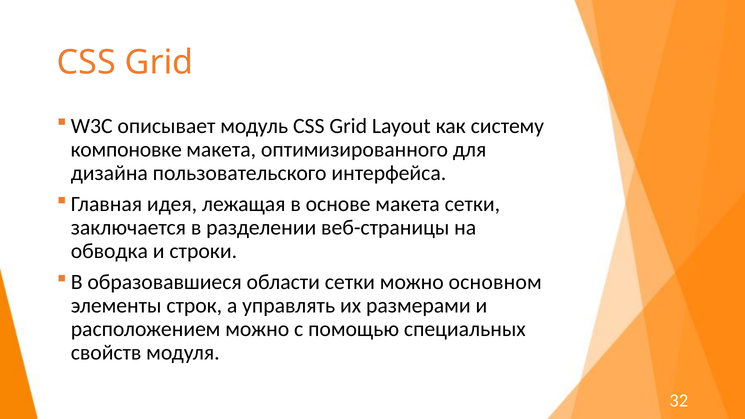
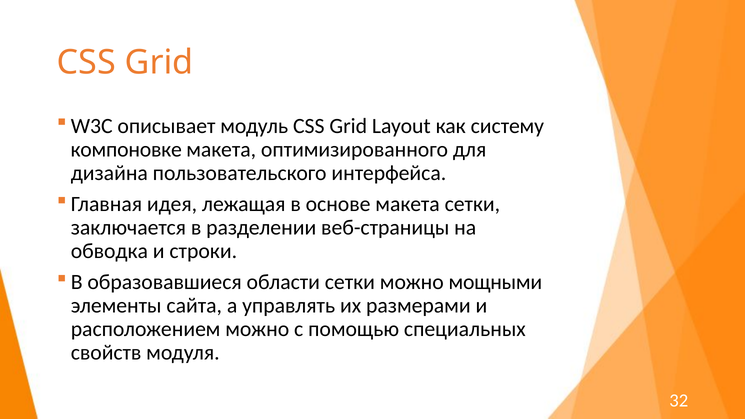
основном: основном -> мощными (495, 282)
строк: строк -> сайта (194, 306)
